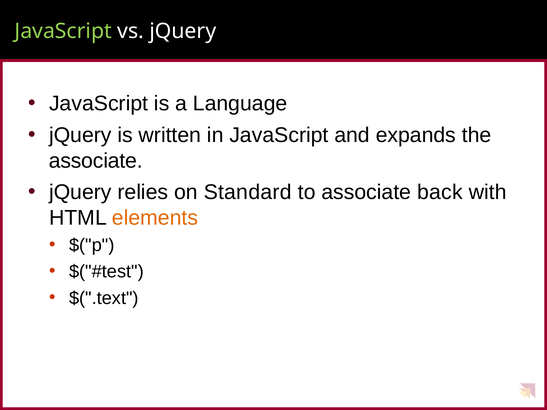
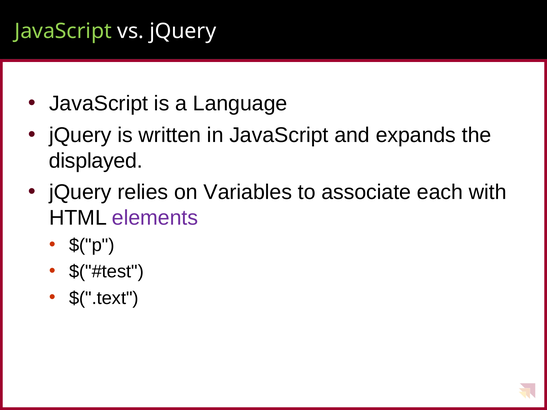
associate: associate -> displayed (96, 161)
Standard: Standard -> Variables (248, 192)
back: back -> each (440, 192)
elements colour: orange -> purple (155, 218)
